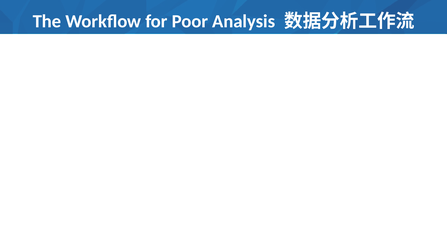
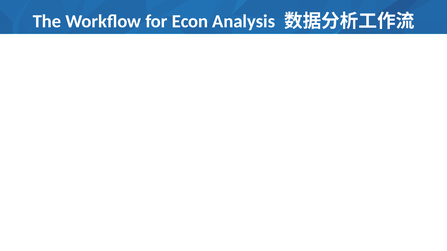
Poor: Poor -> Econ (190, 21)
